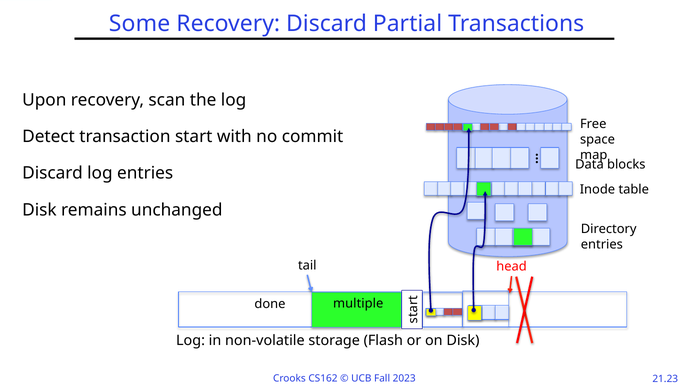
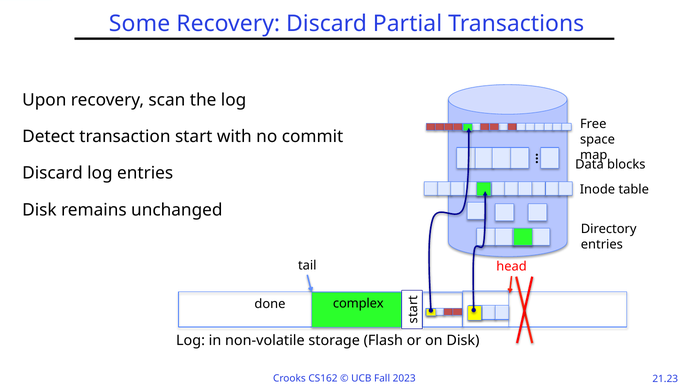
multiple: multiple -> complex (358, 304)
